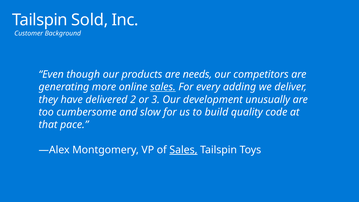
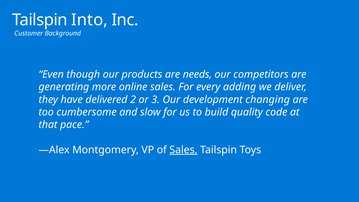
Sold: Sold -> Into (89, 20)
sales underline: present -> none (163, 87)
unusually: unusually -> changing (268, 100)
